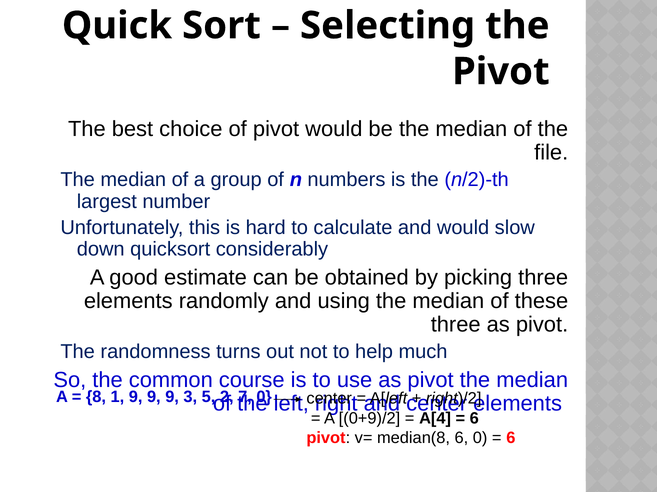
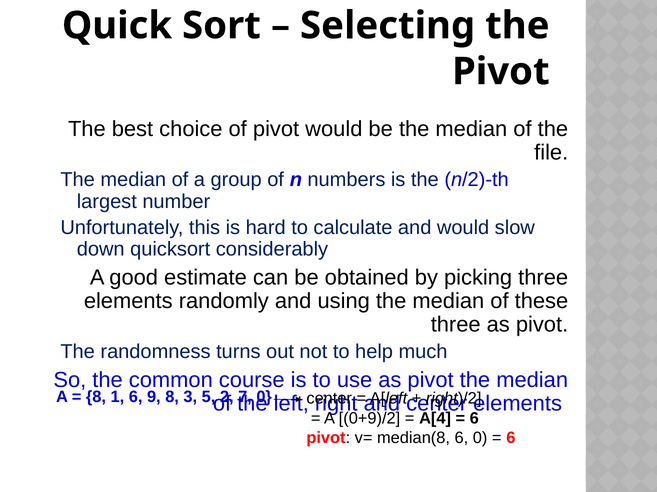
1 9: 9 -> 6 (136, 398)
9: 9 -> 8 (172, 398)
